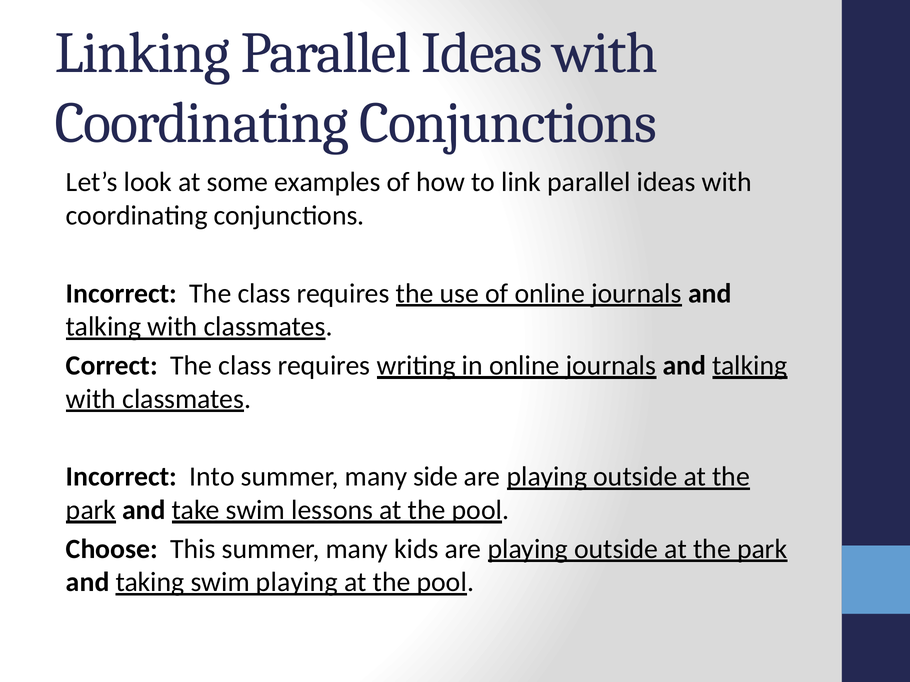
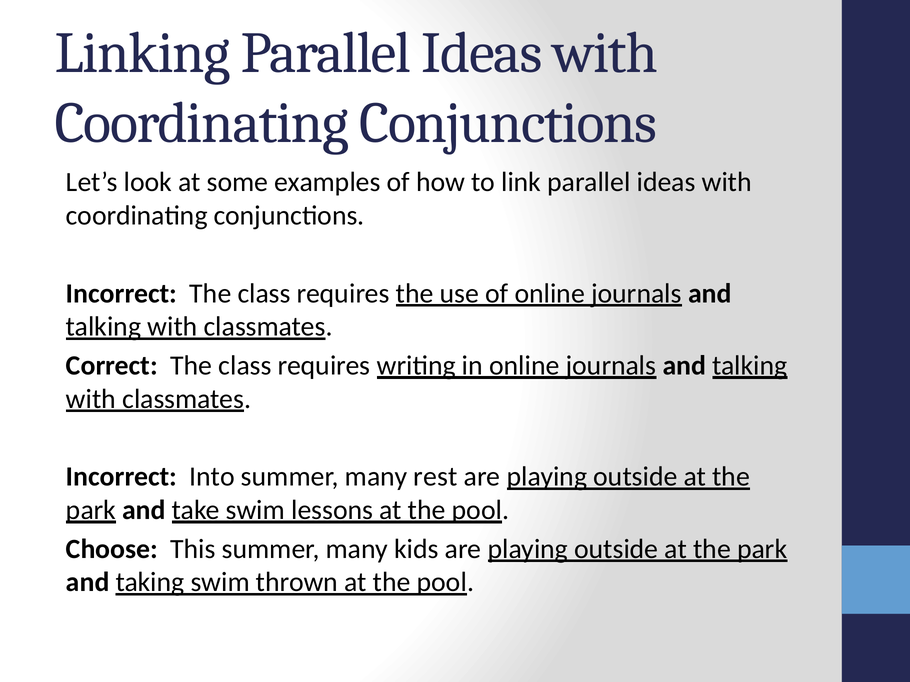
side: side -> rest (435, 477)
swim playing: playing -> thrown (297, 583)
